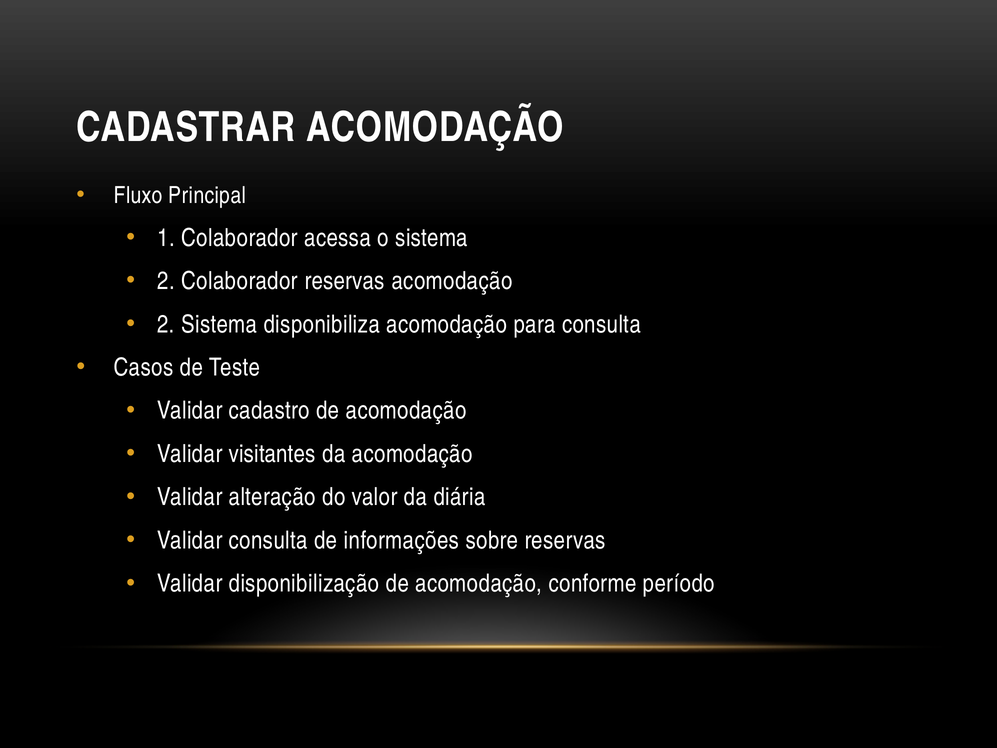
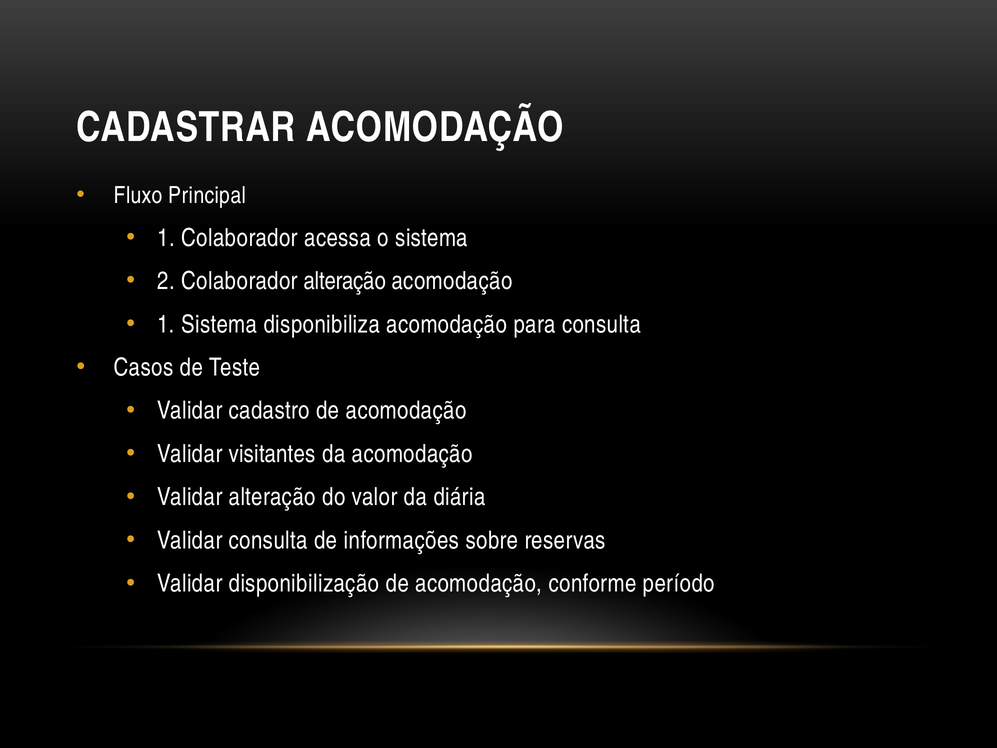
Colaborador reservas: reservas -> alteração (345, 281)
2: 2 -> 1 (166, 324)
